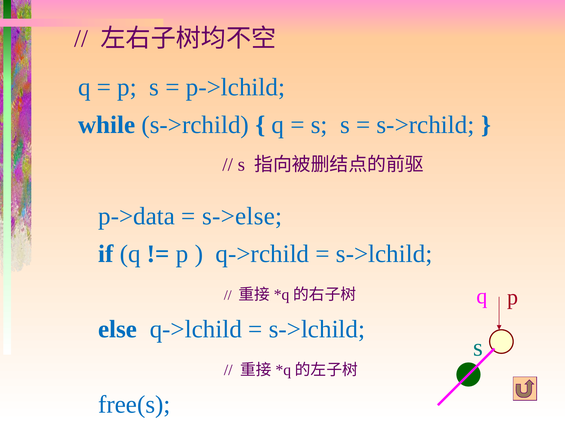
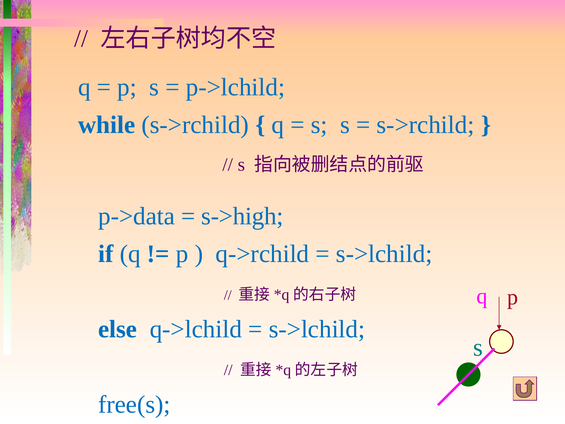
s->else: s->else -> s->high (242, 216)
